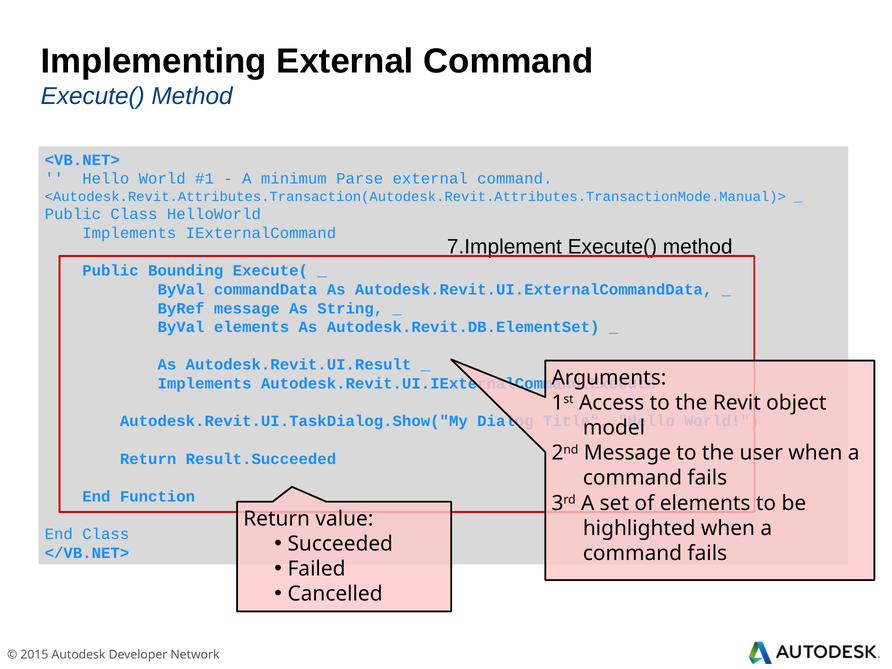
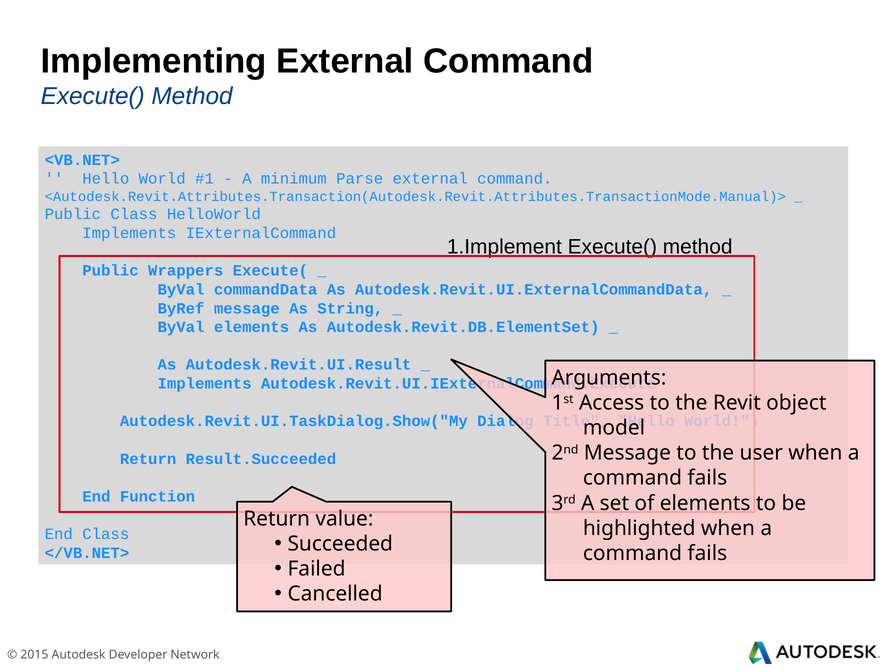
7.Implement: 7.Implement -> 1.Implement (504, 247)
Bounding: Bounding -> Wrappers (186, 271)
